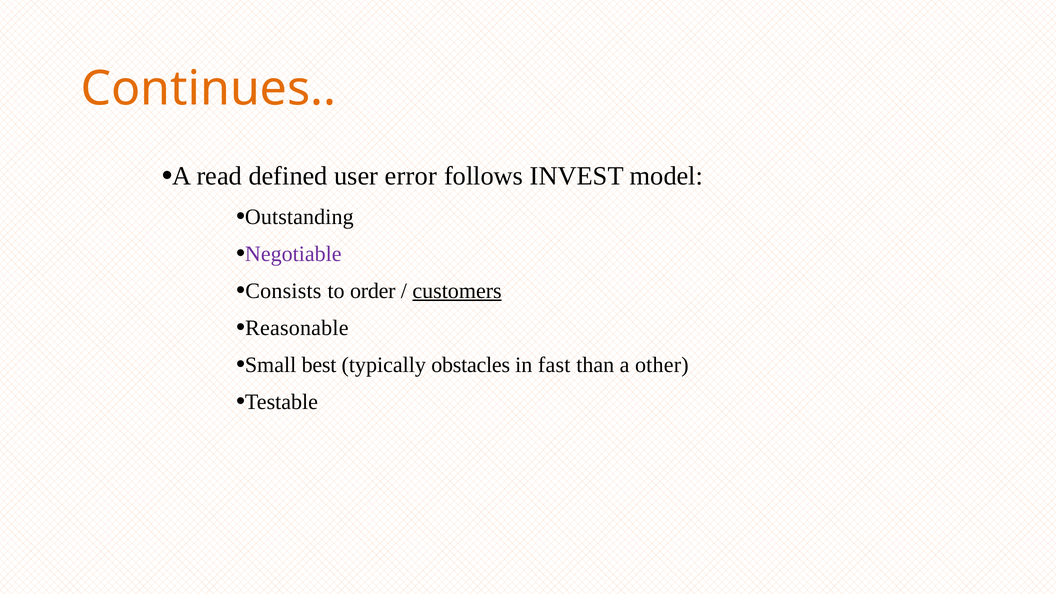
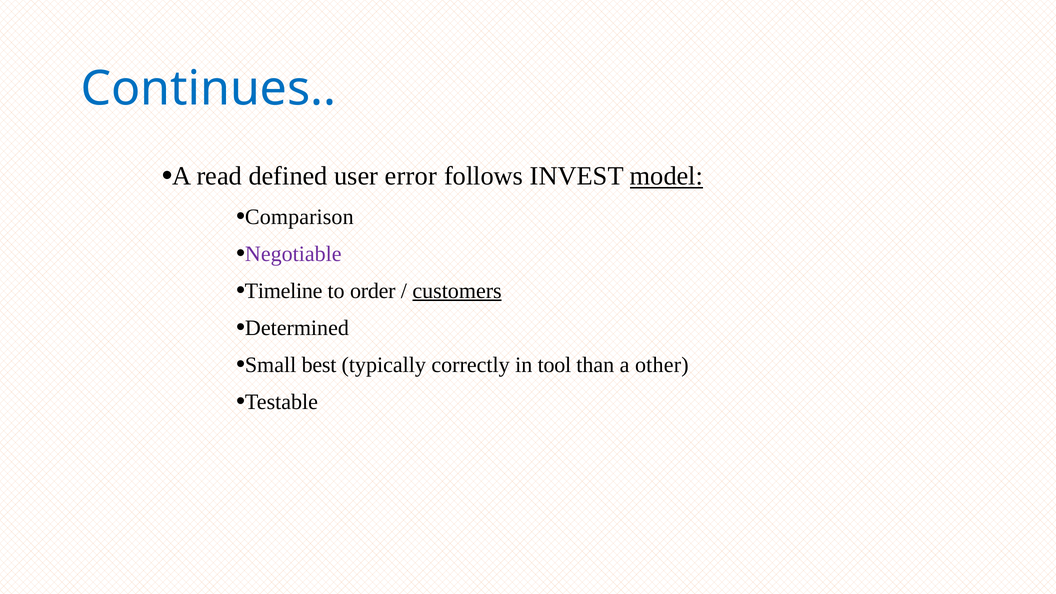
Continues colour: orange -> blue (208, 89)
model underline: none -> present (666, 176)
Outstanding: Outstanding -> Comparison (299, 217)
Consists: Consists -> Timeline (284, 291)
Reasonable: Reasonable -> Determined (297, 328)
obstacles: obstacles -> correctly (471, 365)
fast: fast -> tool (554, 365)
